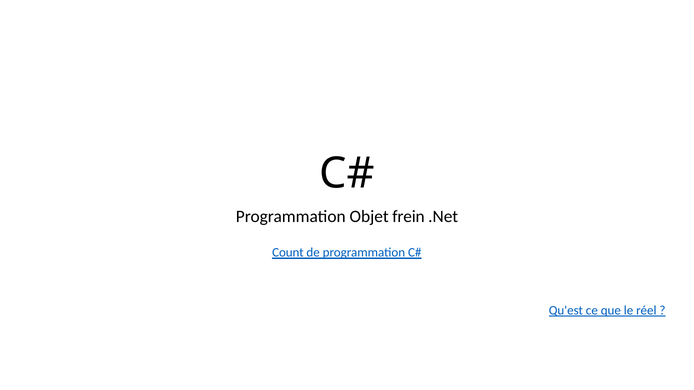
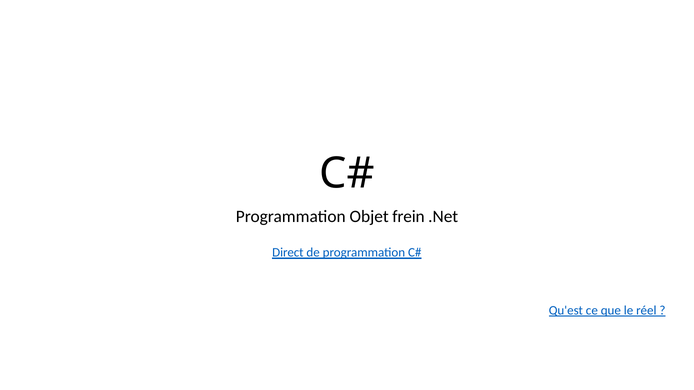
Count: Count -> Direct (288, 253)
